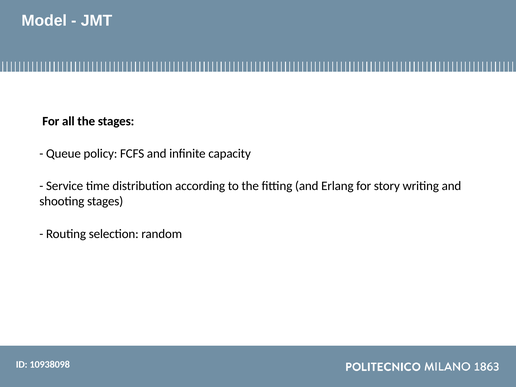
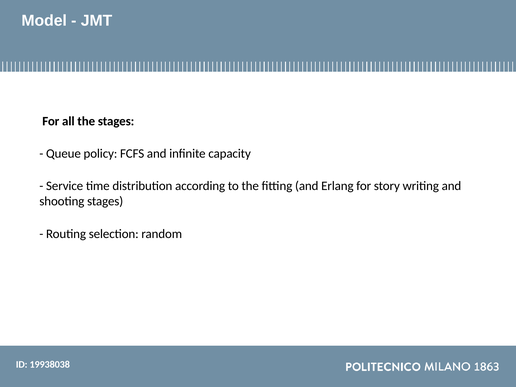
10938098: 10938098 -> 19938038 (50, 365)
